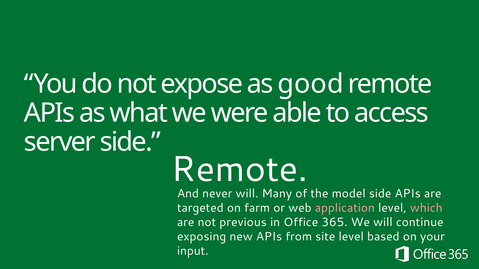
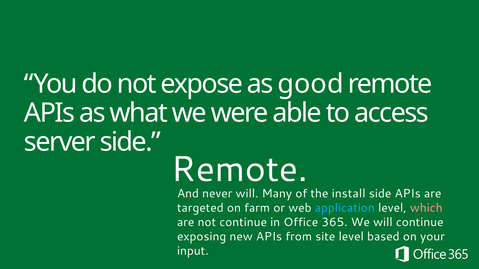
model: model -> install (349, 194)
application colour: pink -> light blue (345, 208)
not previous: previous -> continue (243, 223)
